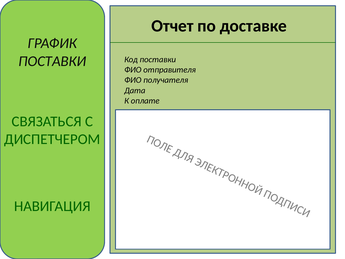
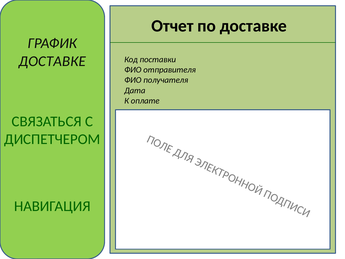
ПОСТАВКИ: ПОСТАВКИ -> ДОСТАВКЕ (52, 61)
